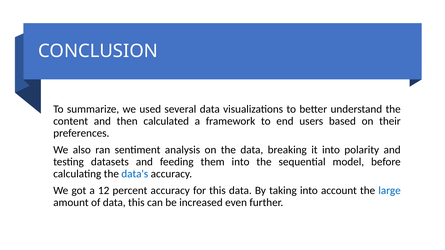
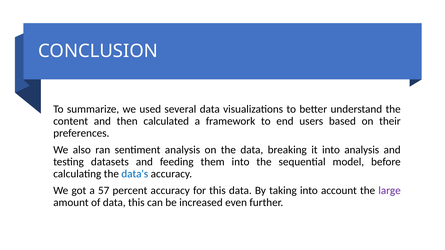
into polarity: polarity -> analysis (362, 150)
12: 12 -> 57 (104, 191)
large colour: blue -> purple (390, 191)
